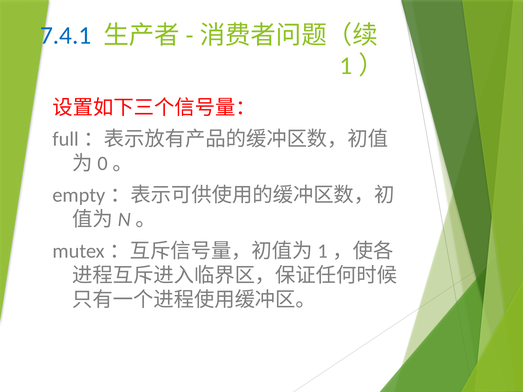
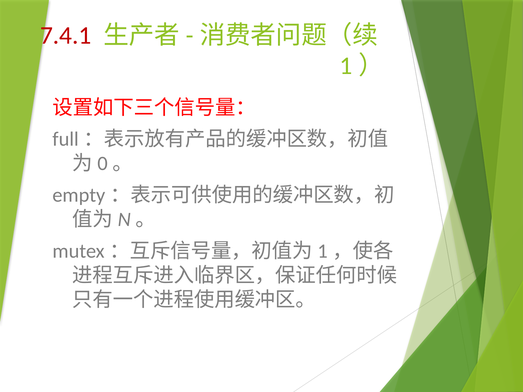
7.4.1 colour: blue -> red (66, 35)
